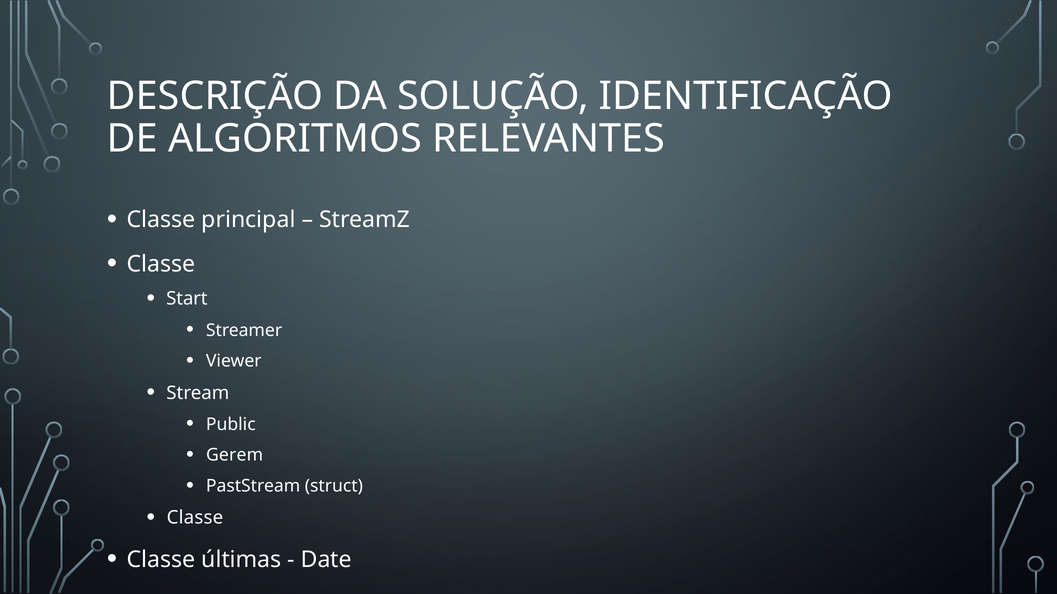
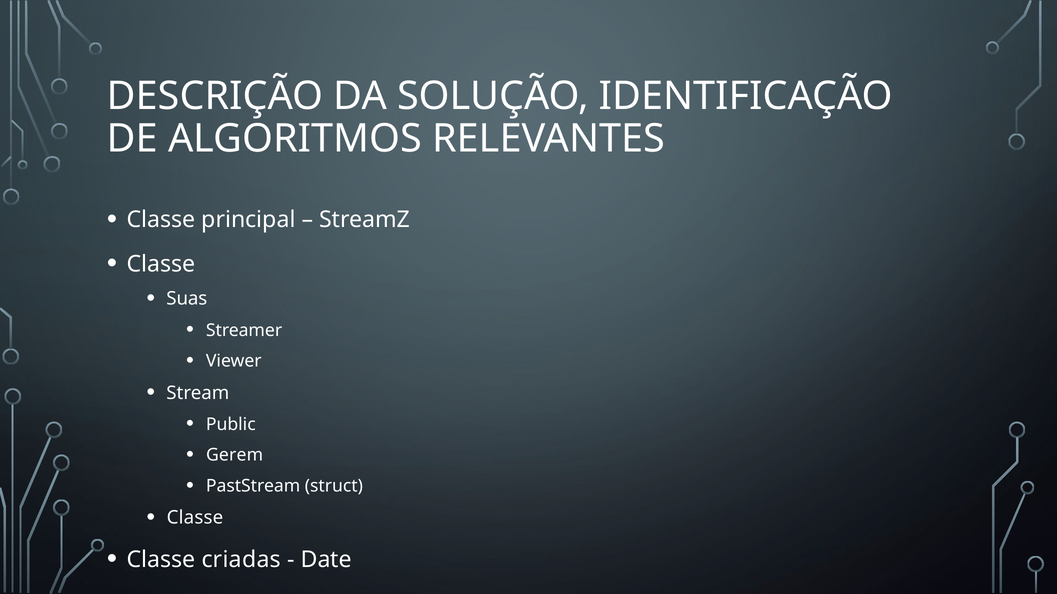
Start: Start -> Suas (187, 299)
últimas: últimas -> criadas (241, 560)
